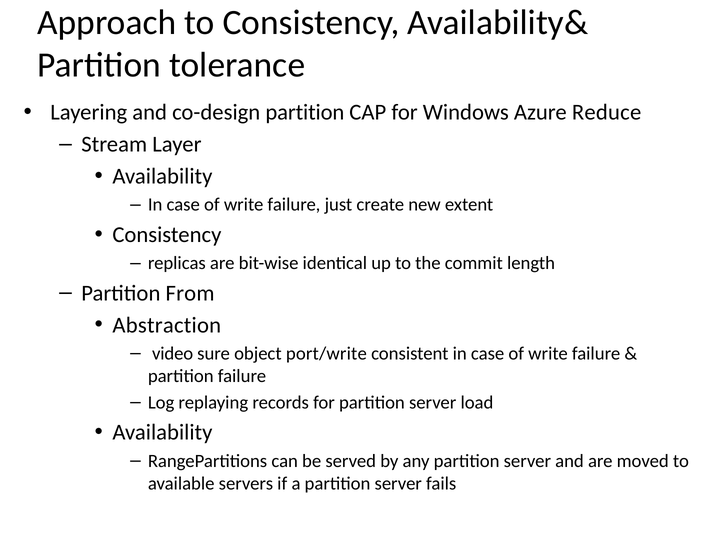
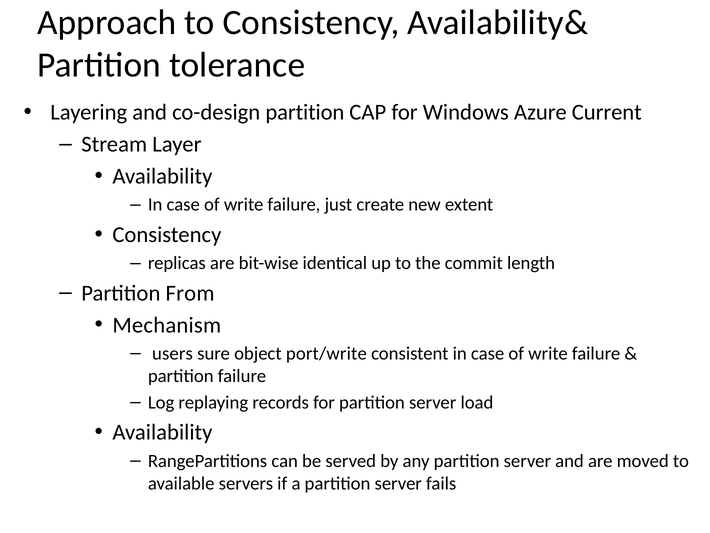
Reduce: Reduce -> Current (607, 112)
Abstraction: Abstraction -> Mechanism (167, 325)
video: video -> users (172, 353)
